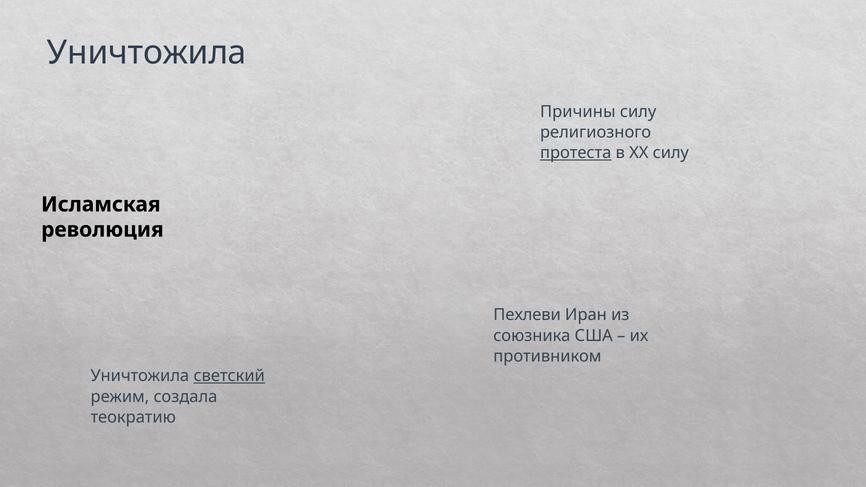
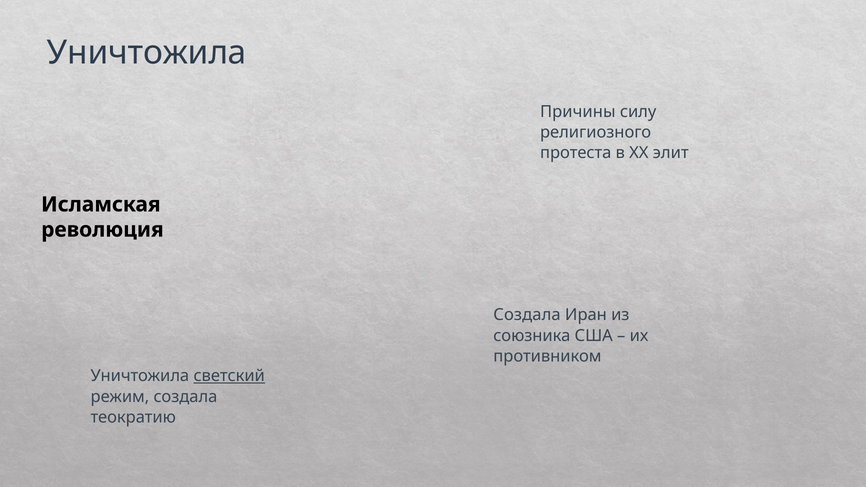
протеста underline: present -> none (576, 153)
XX силу: силу -> элит (671, 153)
Пехлеви: Пехлеви -> Создала (527, 315)
